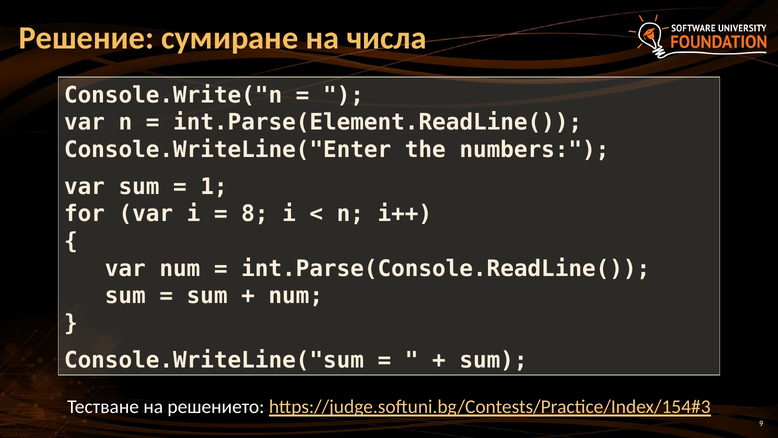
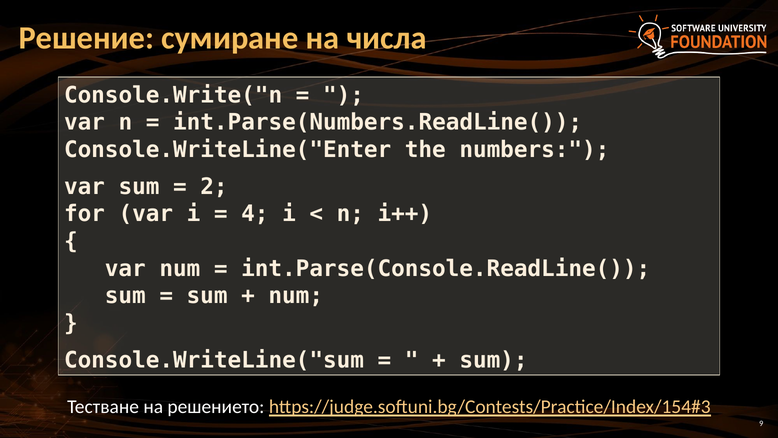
int.Parse(Element.ReadLine(: int.Parse(Element.ReadLine( -> int.Parse(Numbers.ReadLine( (378, 122)
1: 1 -> 2 (214, 187)
8: 8 -> 4 (255, 214)
